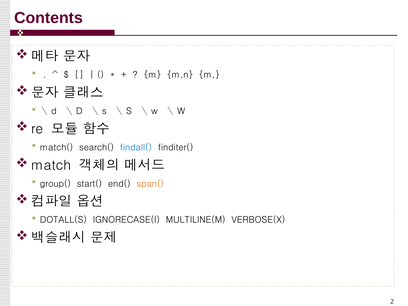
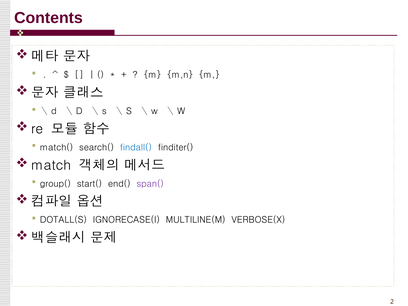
span( colour: orange -> purple (150, 184)
